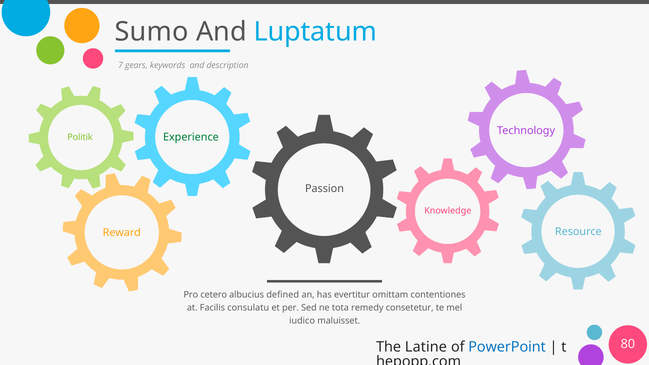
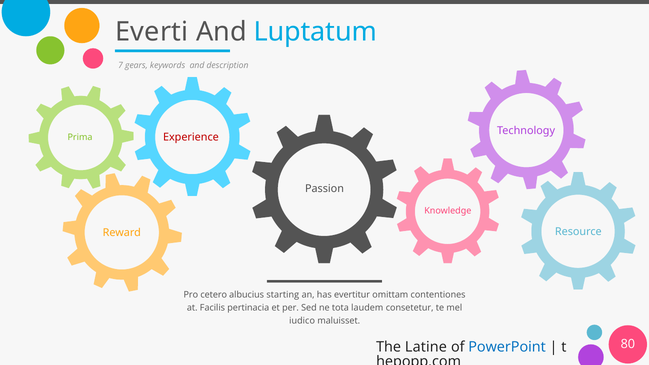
Sumo: Sumo -> Everti (152, 32)
Experience colour: green -> red (191, 137)
Politik: Politik -> Prima (80, 137)
defined: defined -> starting (283, 295)
consulatu: consulatu -> pertinacia (248, 308)
remedy: remedy -> laudem (367, 308)
